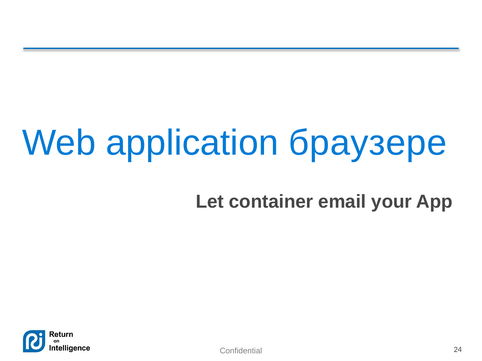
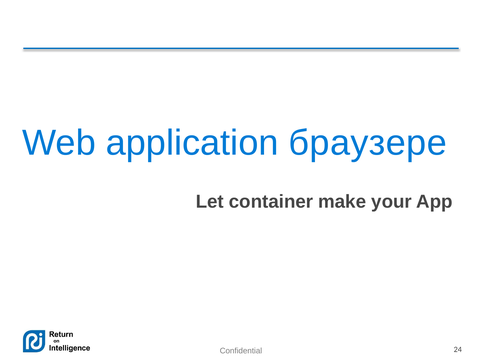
email: email -> make (342, 202)
